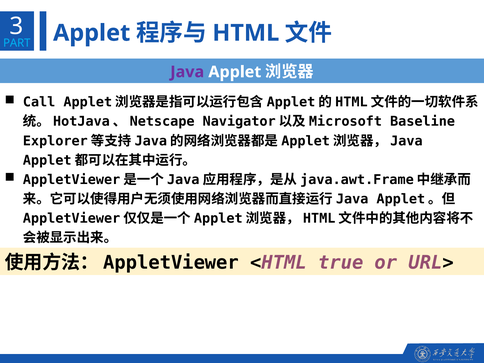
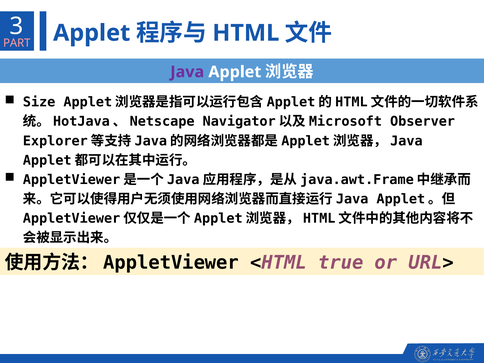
PART colour: light blue -> pink (17, 43)
Call: Call -> Size (39, 102)
Baseline: Baseline -> Observer (423, 122)
